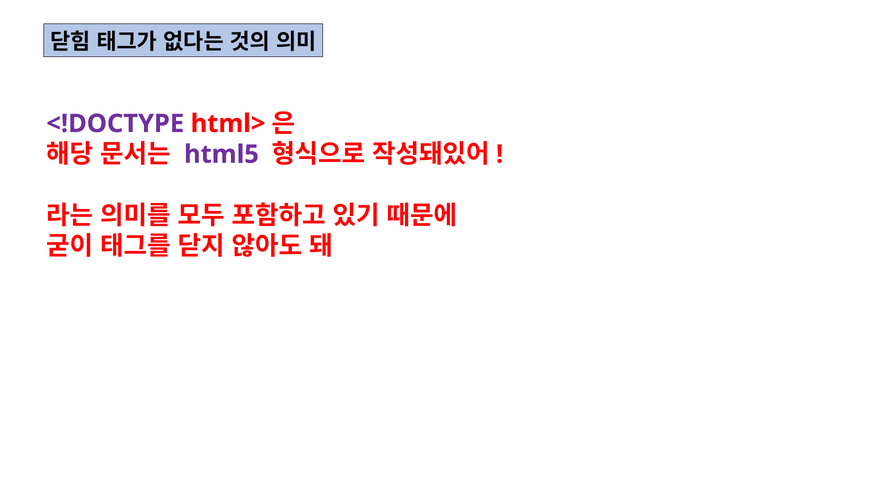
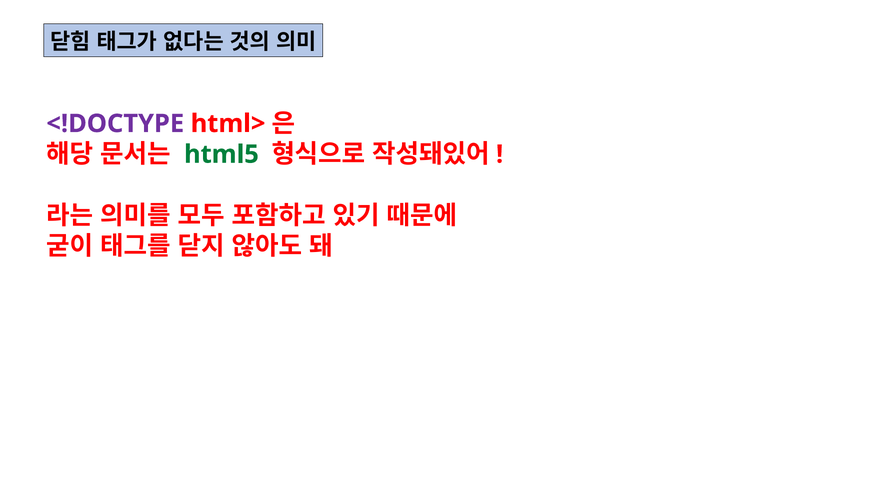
html5 colour: purple -> green (221, 154)
